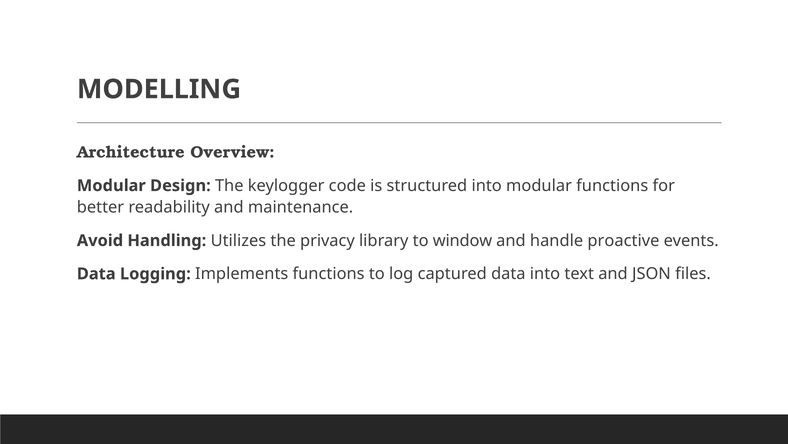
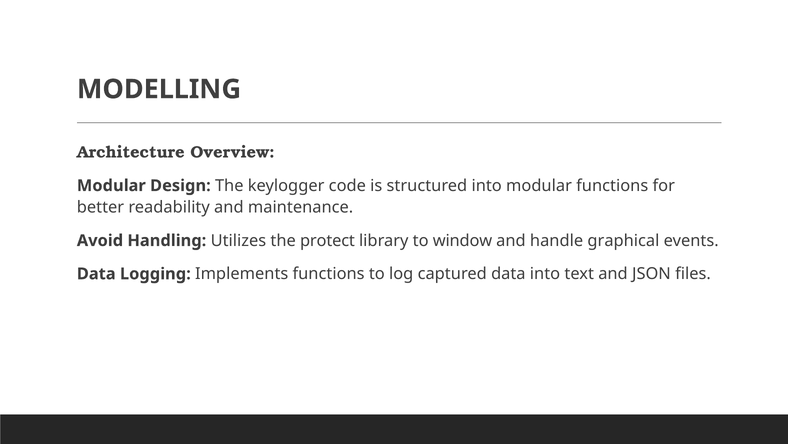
privacy: privacy -> protect (327, 240)
proactive: proactive -> graphical (623, 240)
